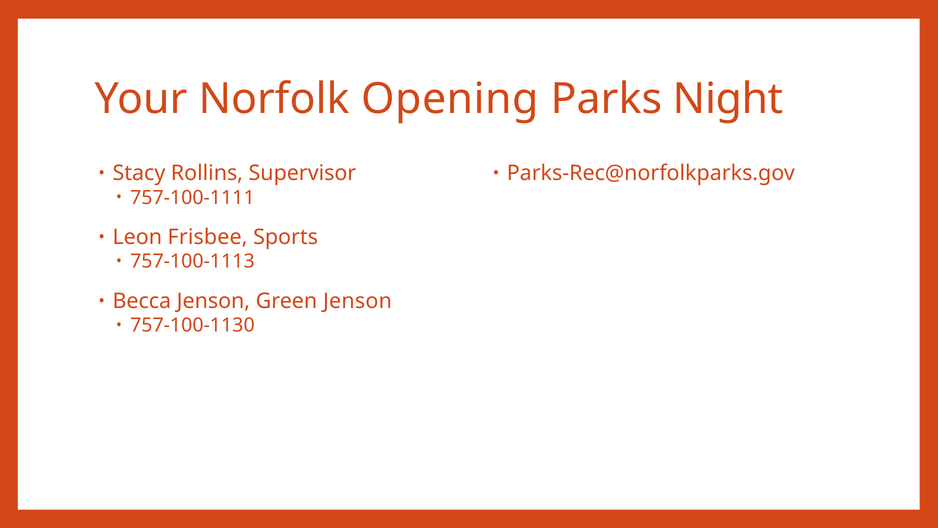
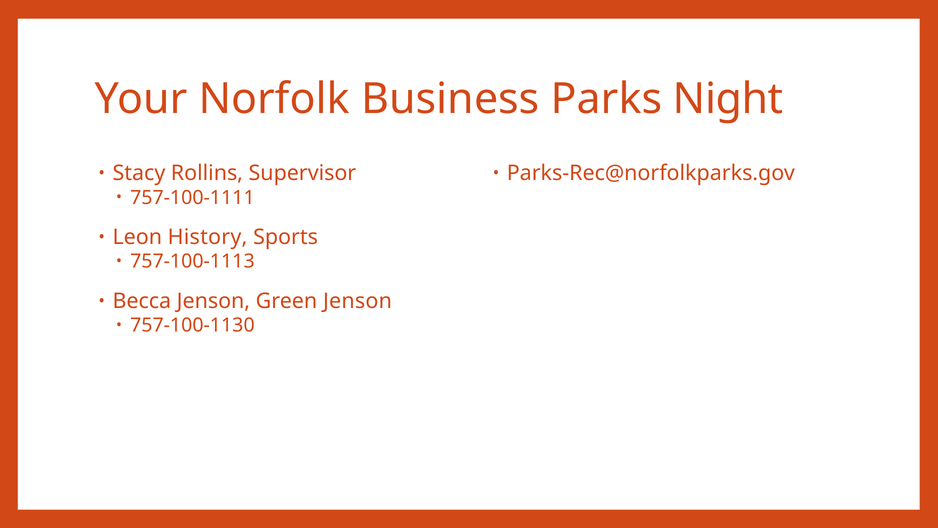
Opening: Opening -> Business (450, 99)
Frisbee: Frisbee -> History (208, 237)
